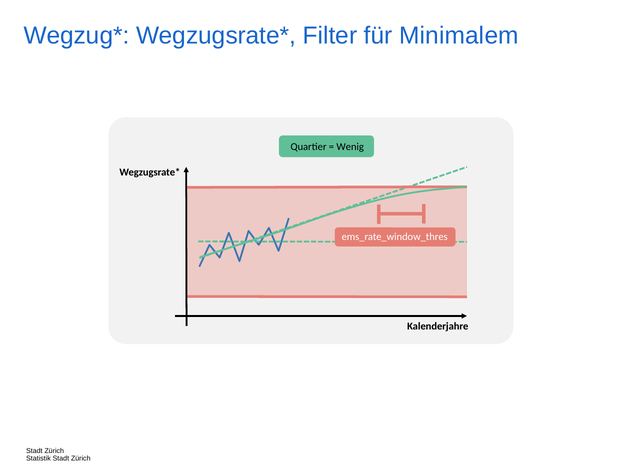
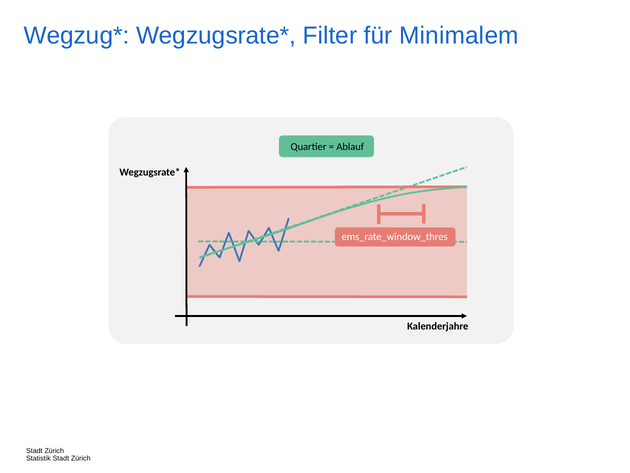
Wenig: Wenig -> Ablauf (350, 147)
